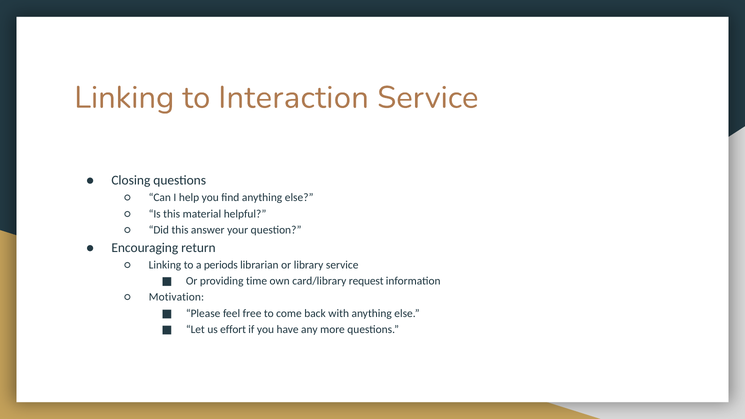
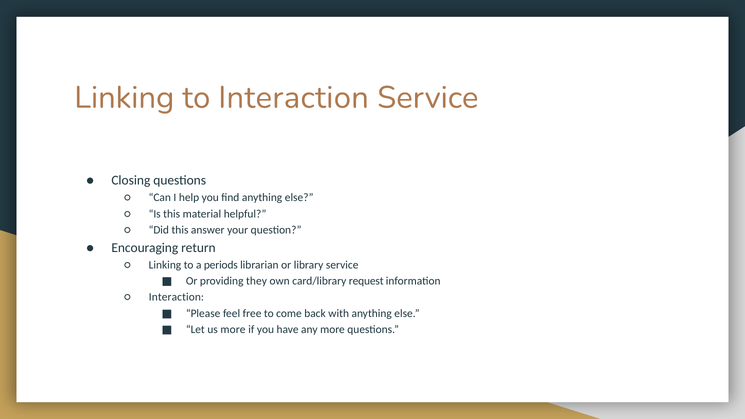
time: time -> they (256, 281)
Motivation: Motivation -> Interaction (176, 297)
us effort: effort -> more (233, 329)
